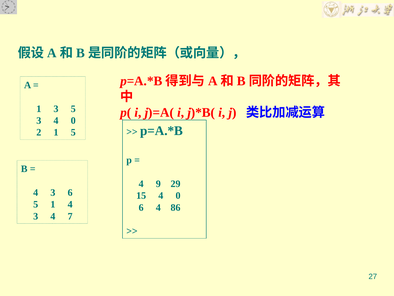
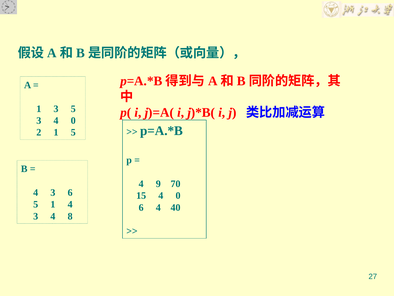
29: 29 -> 70 (176, 184)
86: 86 -> 40 (176, 207)
7: 7 -> 8 (70, 216)
